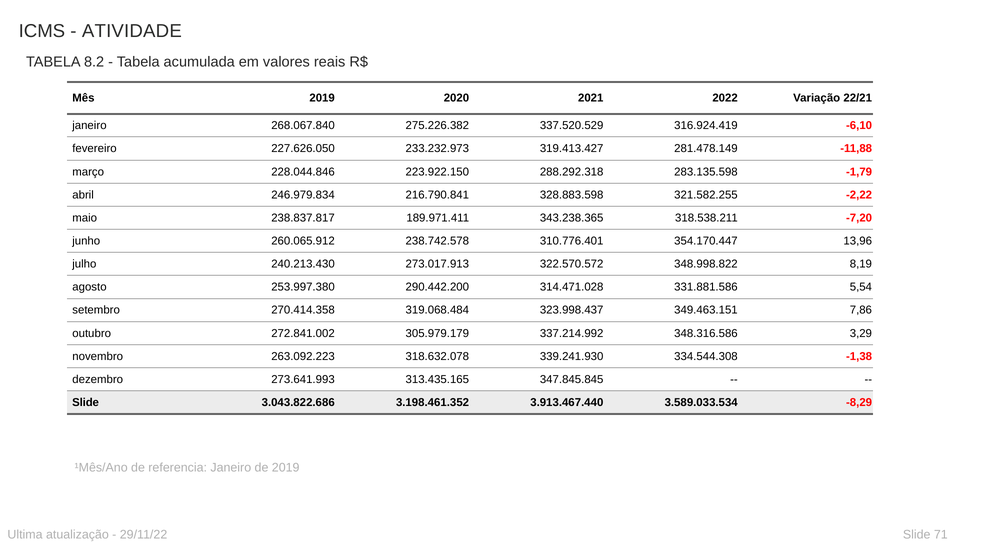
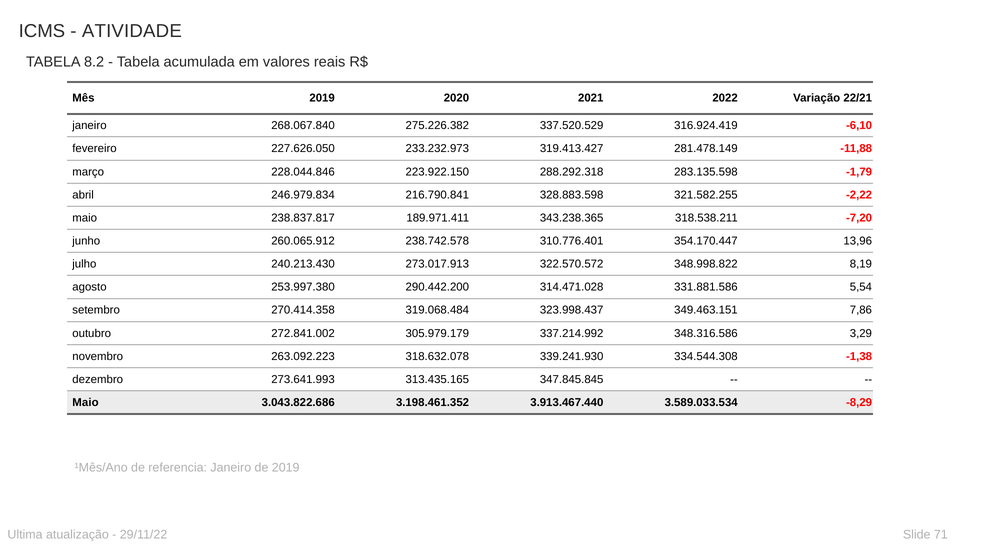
Slide: Slide -> Maio (85, 402)
